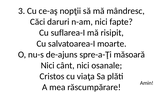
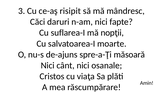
nopţii: nopţii -> risipit (70, 11)
risipit: risipit -> nopţii (112, 33)
